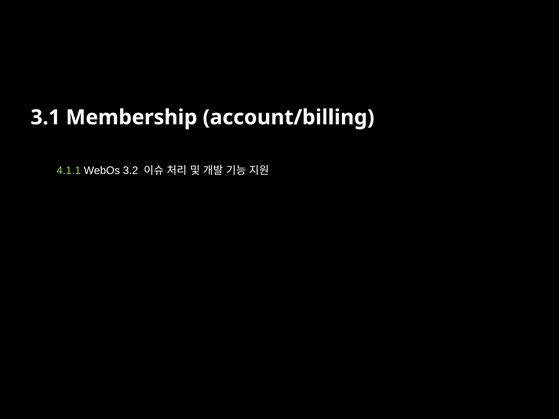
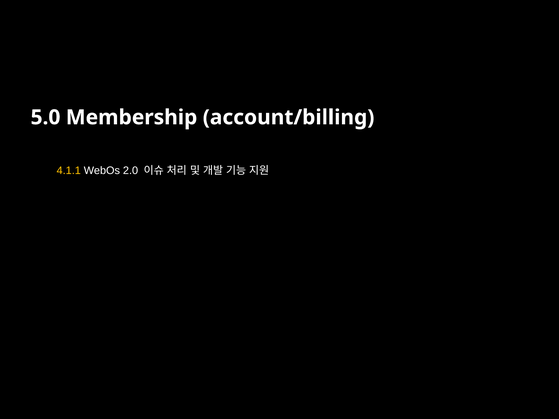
3.1: 3.1 -> 5.0 (45, 117)
4.1.1 colour: light green -> yellow (69, 171)
3.2: 3.2 -> 2.0 (131, 171)
